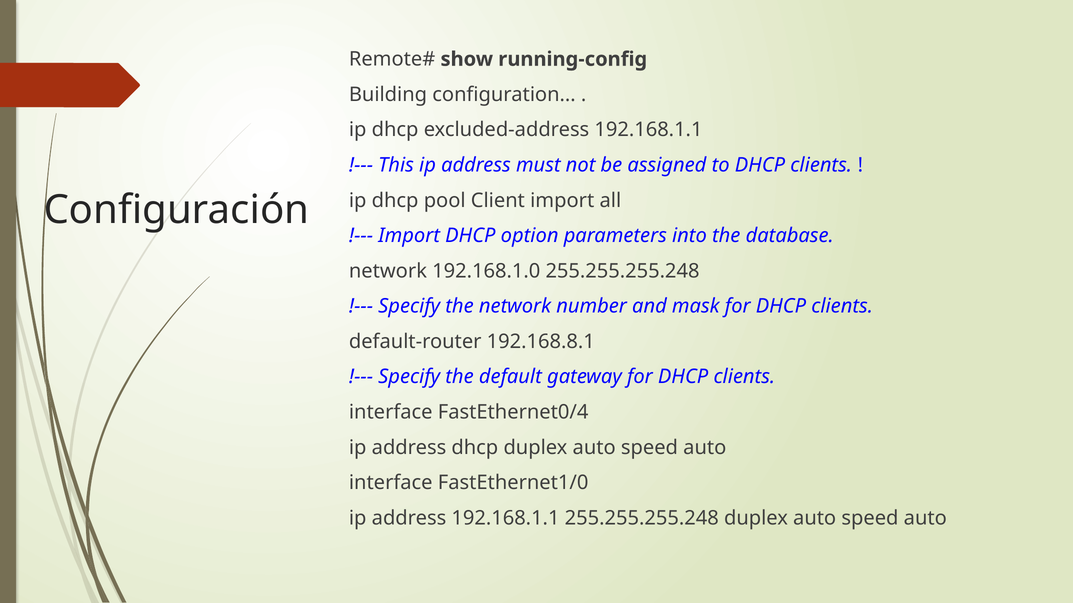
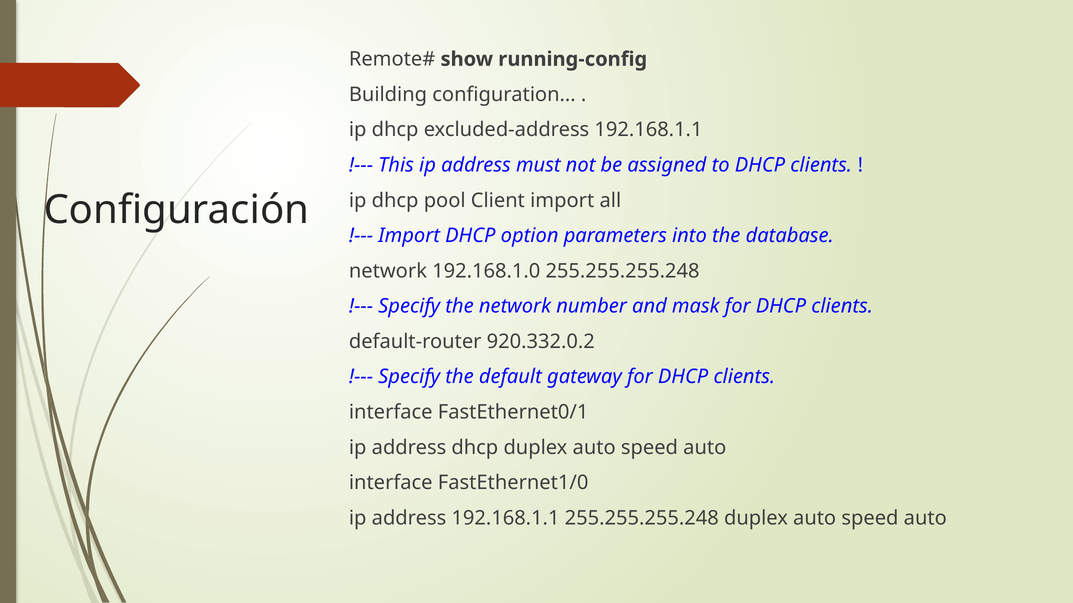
192.168.8.1: 192.168.8.1 -> 920.332.0.2 (541, 342)
FastEthernet0/4: FastEthernet0/4 -> FastEthernet0/1 (513, 413)
